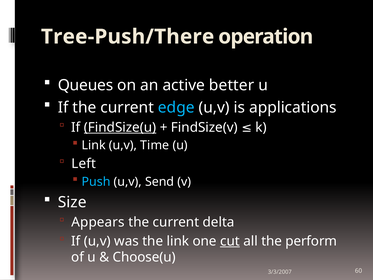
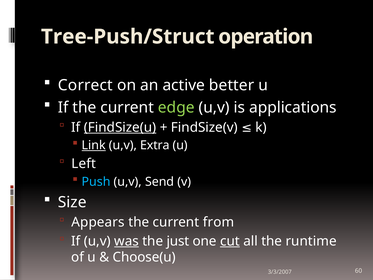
Tree-Push/There: Tree-Push/There -> Tree-Push/Struct (128, 37)
Queues: Queues -> Correct (85, 85)
edge colour: light blue -> light green (176, 107)
Link underline: none -> present (94, 145)
Time: Time -> Extra (155, 145)
delta: delta -> from (218, 222)
was underline: none -> present (127, 241)
the link: link -> just (178, 241)
perform: perform -> runtime (311, 241)
